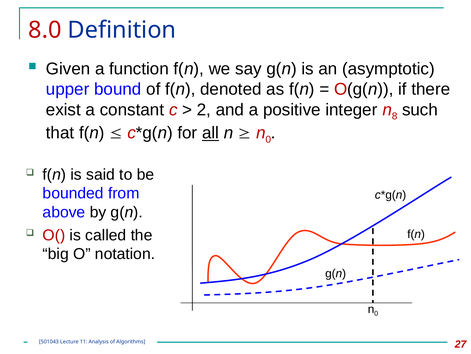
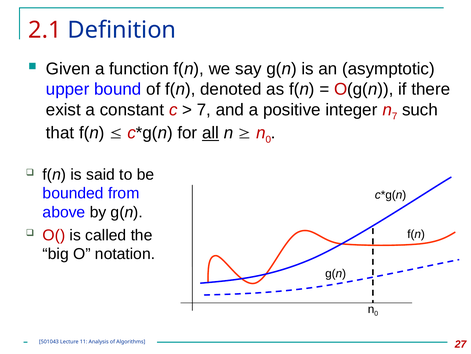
8.0: 8.0 -> 2.1 (45, 30)
2: 2 -> 7 (204, 109)
n 8: 8 -> 7 (395, 116)
